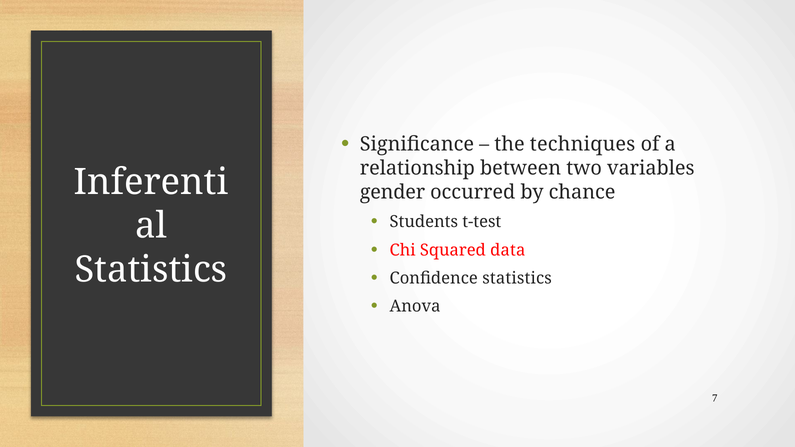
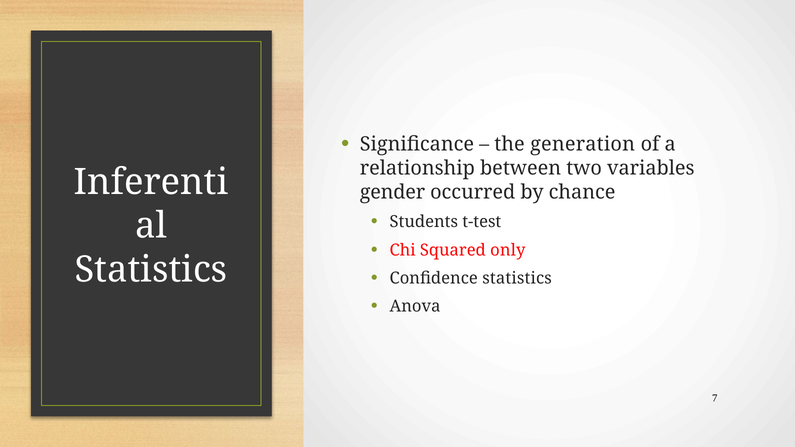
techniques: techniques -> generation (583, 144)
data: data -> only (508, 250)
